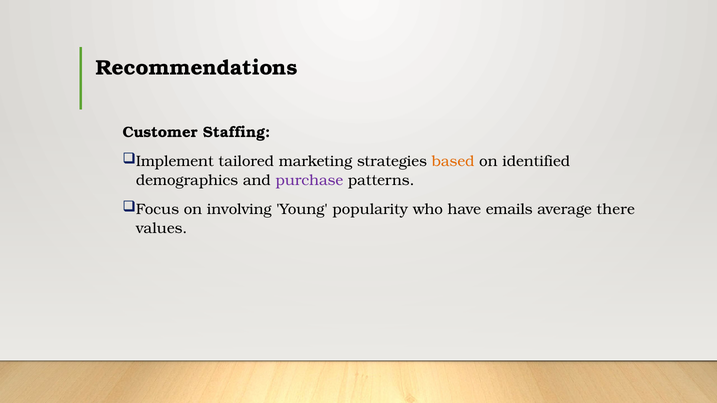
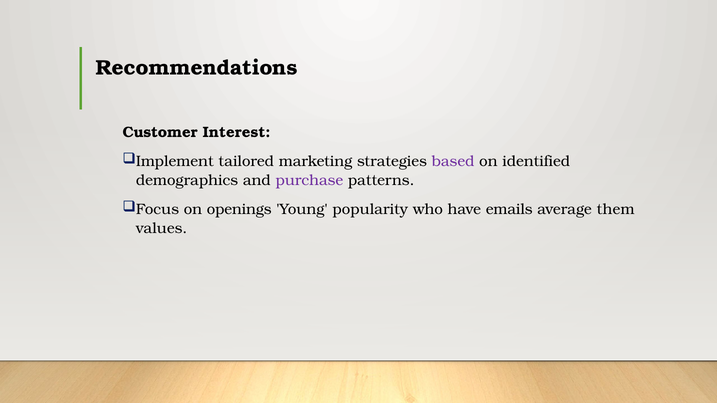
Staffing: Staffing -> Interest (237, 133)
based colour: orange -> purple (453, 161)
involving: involving -> openings (239, 210)
there: there -> them (616, 210)
